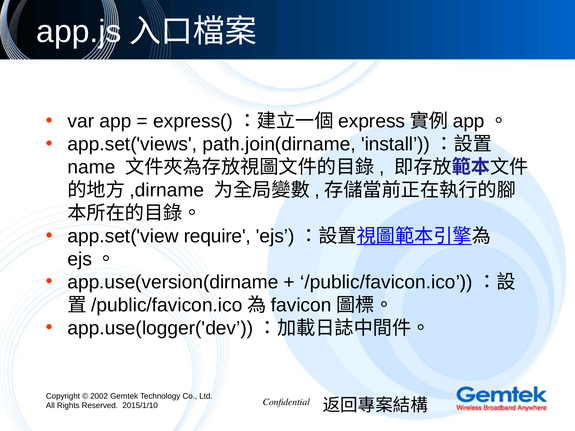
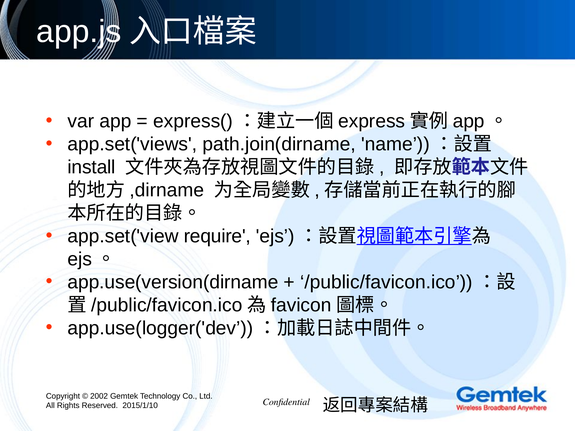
install: install -> name (395, 144)
name: name -> install (92, 167)
